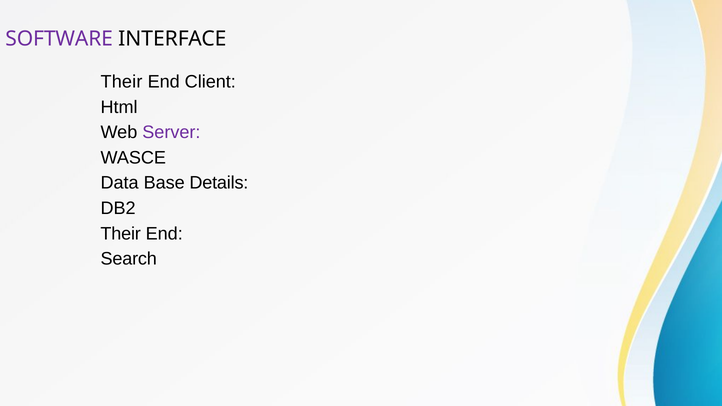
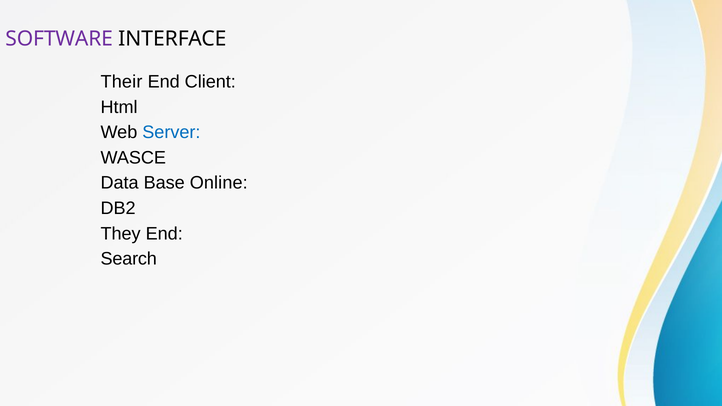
Server colour: purple -> blue (171, 133)
Details: Details -> Online (219, 183)
Their: Their -> They (121, 234)
